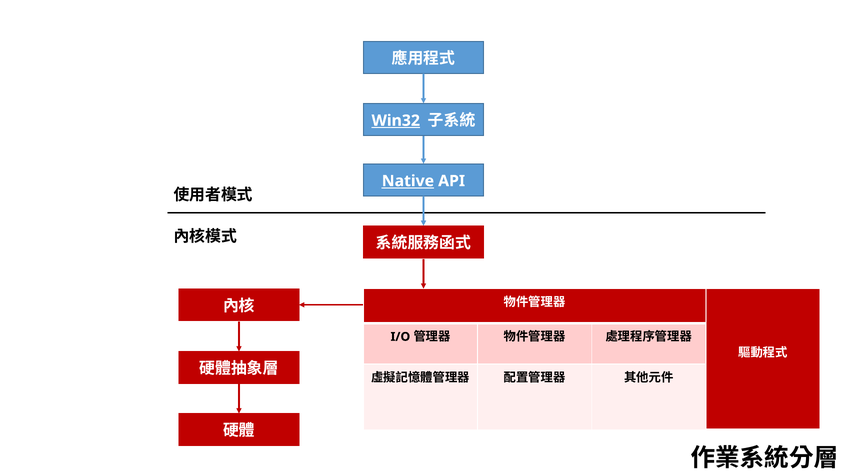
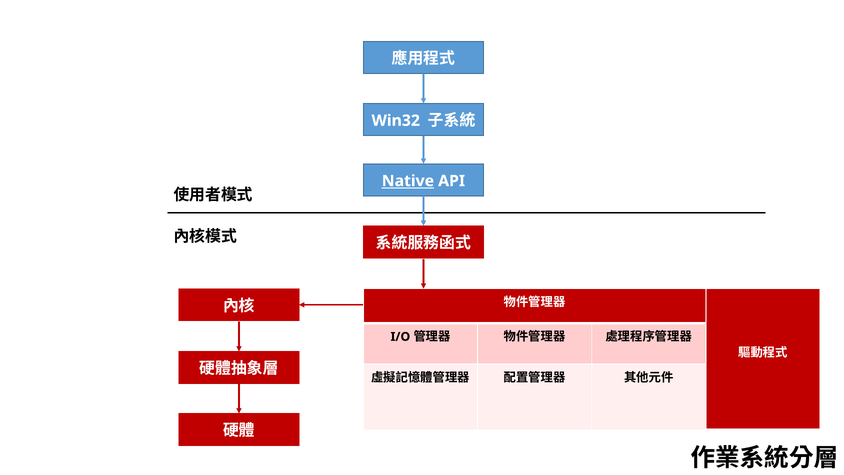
Win32 underline: present -> none (396, 121)
